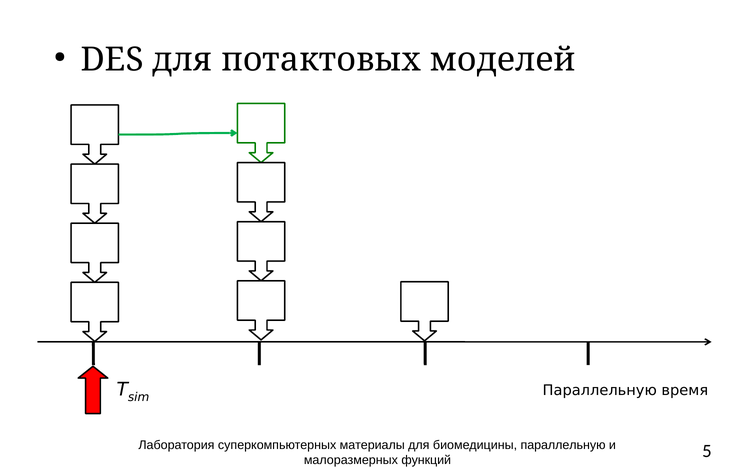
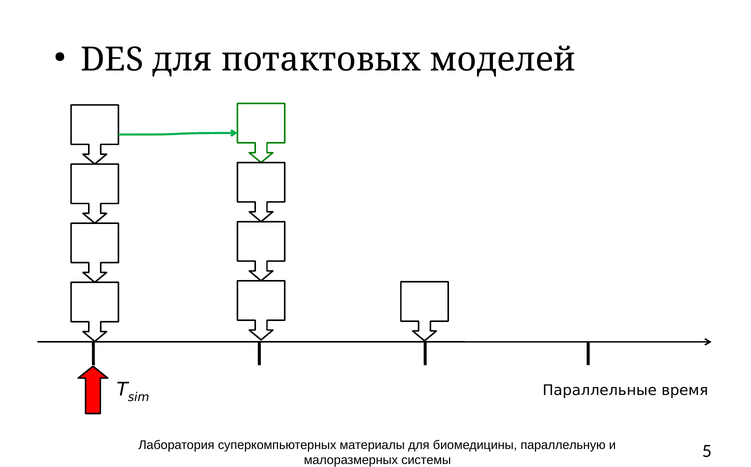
Параллельную: Параллельную -> Параллельные (600, 391)
функций: функций -> системы (426, 460)
